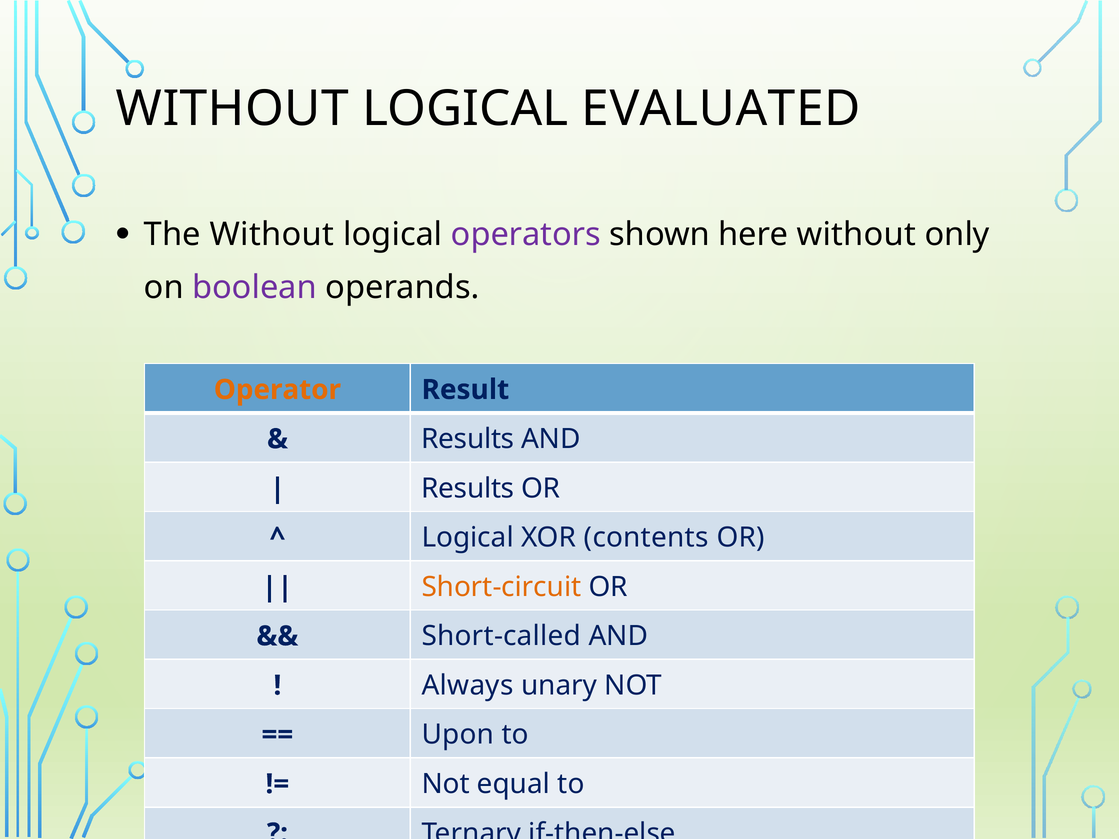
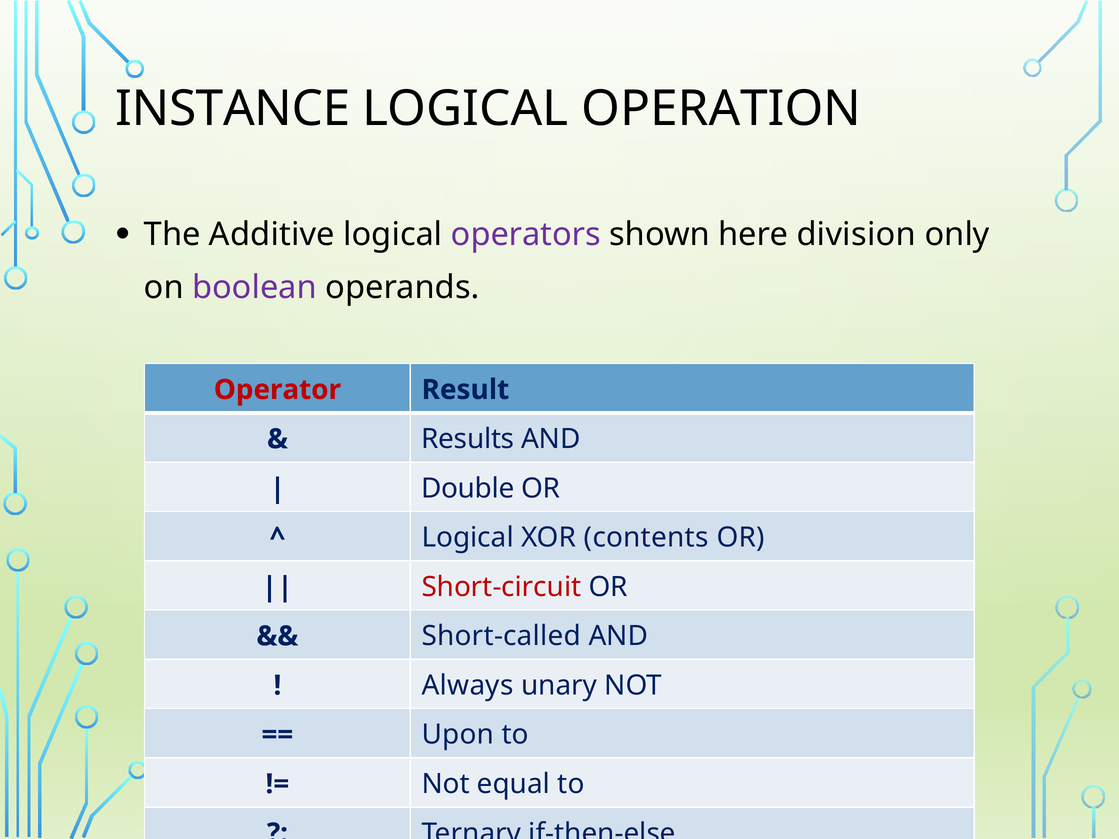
WITHOUT: WITHOUT -> INSTANCE (233, 109)
EVALUATED: EVALUATED -> OPERATION (721, 109)
The Without: Without -> Additive (272, 234)
here without: without -> division (856, 234)
Operator colour: orange -> red (277, 390)
Results: Results -> Double (468, 488)
Short-circuit colour: orange -> red (501, 587)
